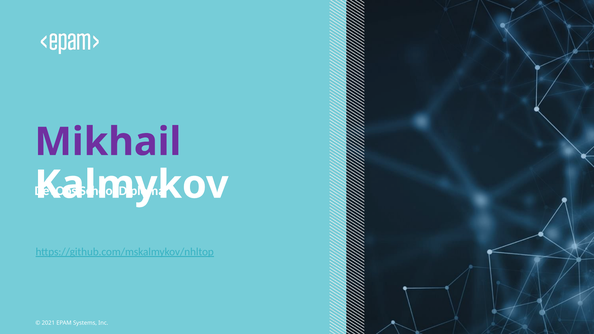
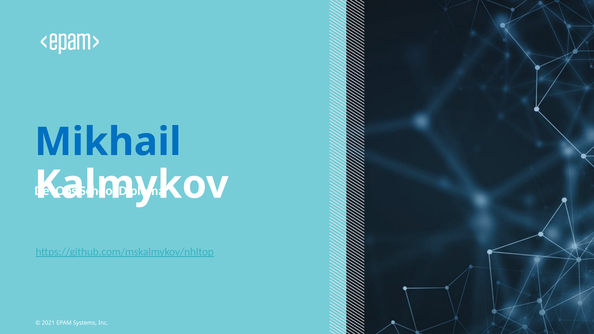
Mikhail colour: purple -> blue (108, 142)
